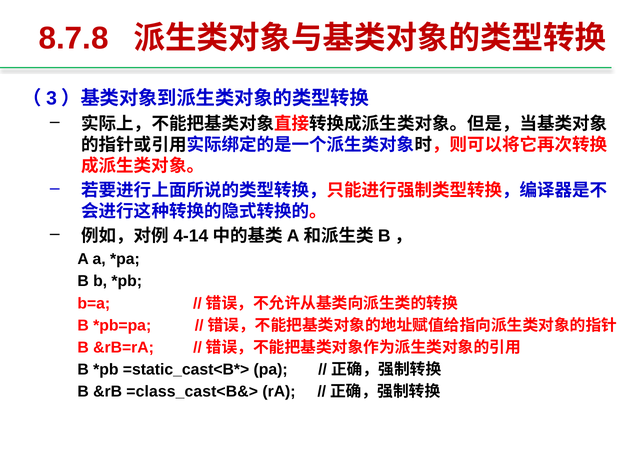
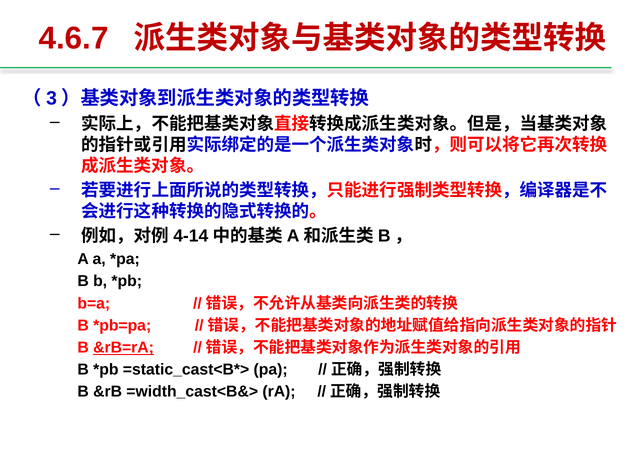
8.7.8: 8.7.8 -> 4.6.7 (74, 38)
&rB=rA underline: none -> present (124, 347)
=class_cast<B&>: =class_cast<B&> -> =width_cast<B&> (192, 391)
